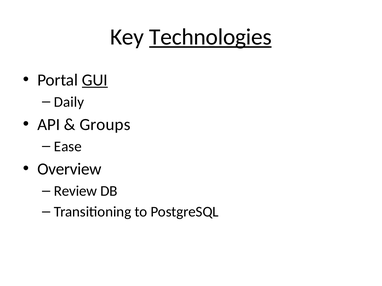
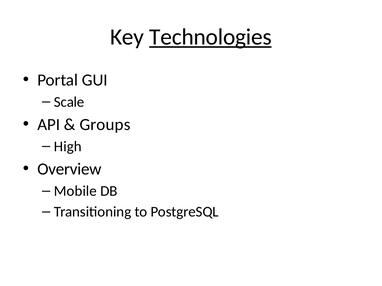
GUI underline: present -> none (95, 80)
Daily: Daily -> Scale (69, 102)
Ease: Ease -> High (68, 147)
Review: Review -> Mobile (75, 191)
